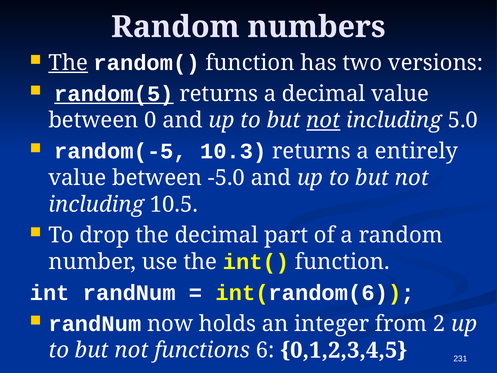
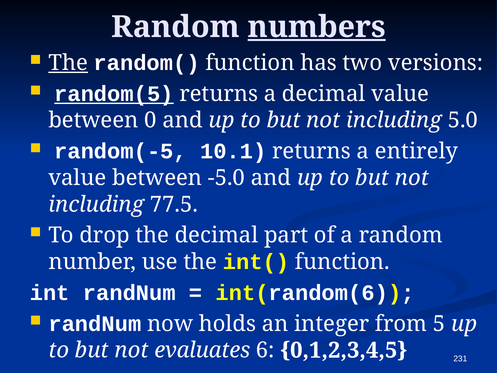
numbers underline: none -> present (317, 27)
not underline: present -> none (323, 120)
10.3: 10.3 -> 10.1 (233, 151)
10.5: 10.5 -> 77.5 (174, 204)
2: 2 -> 5 (439, 324)
functions: functions -> evaluates (202, 350)
